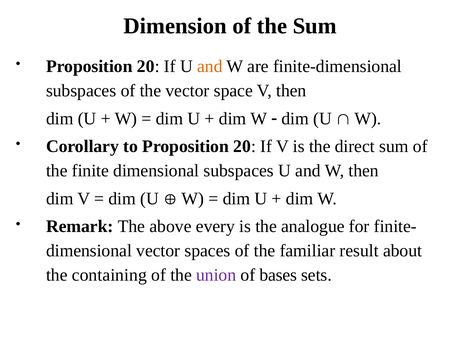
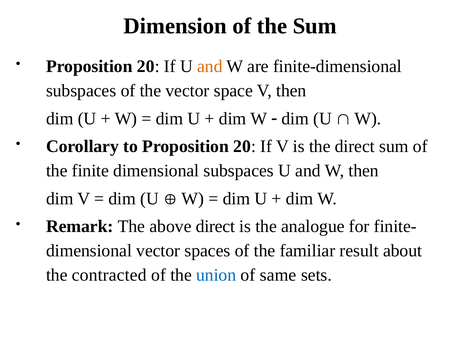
above every: every -> direct (215, 226)
containing: containing -> contracted (109, 275)
union colour: purple -> blue (216, 275)
bases: bases -> same (278, 275)
